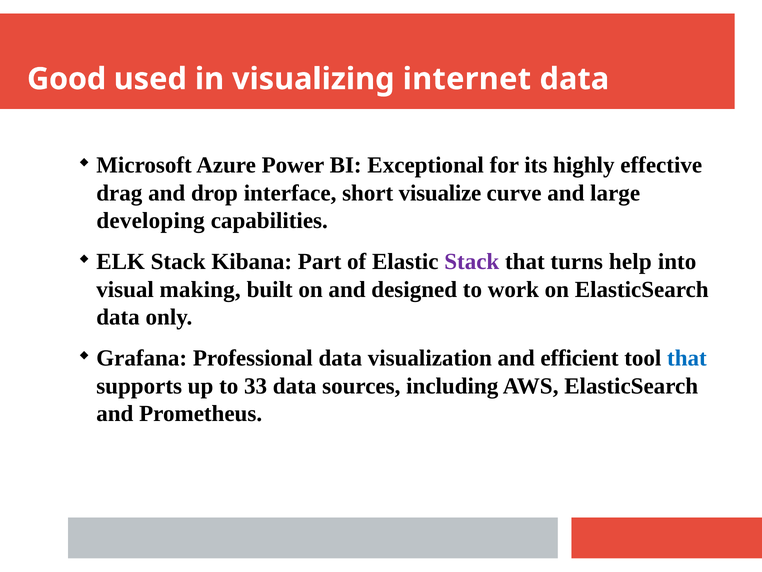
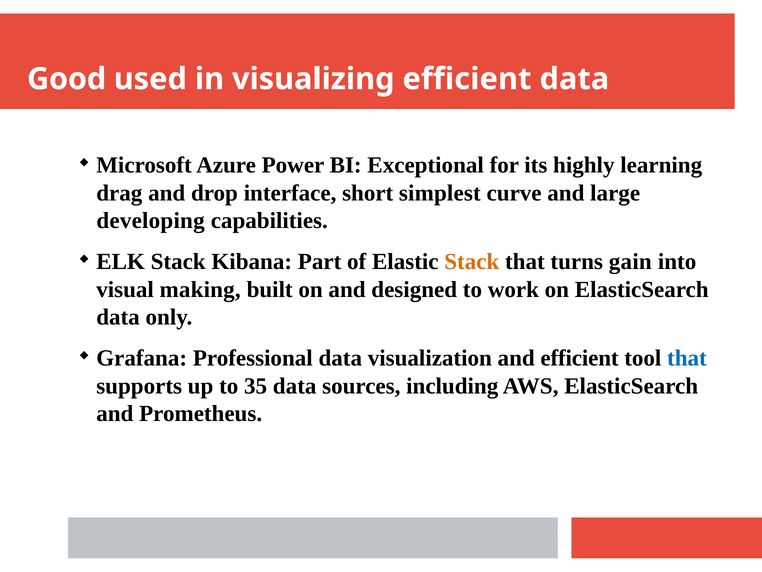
visualizing internet: internet -> efficient (467, 79)
effective: effective -> learning (661, 165)
visualize: visualize -> simplest (440, 193)
Stack colour: purple -> orange (472, 262)
help: help -> gain (630, 262)
33: 33 -> 35 (256, 386)
